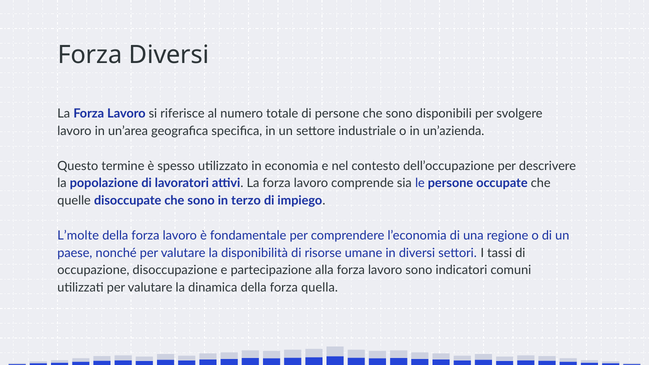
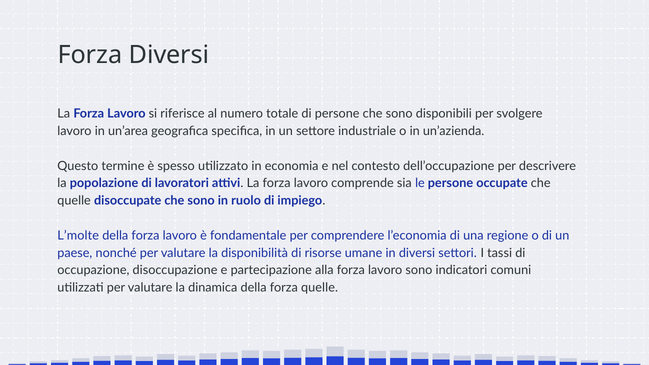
terzo: terzo -> ruolo (246, 201)
forza quella: quella -> quelle (320, 288)
